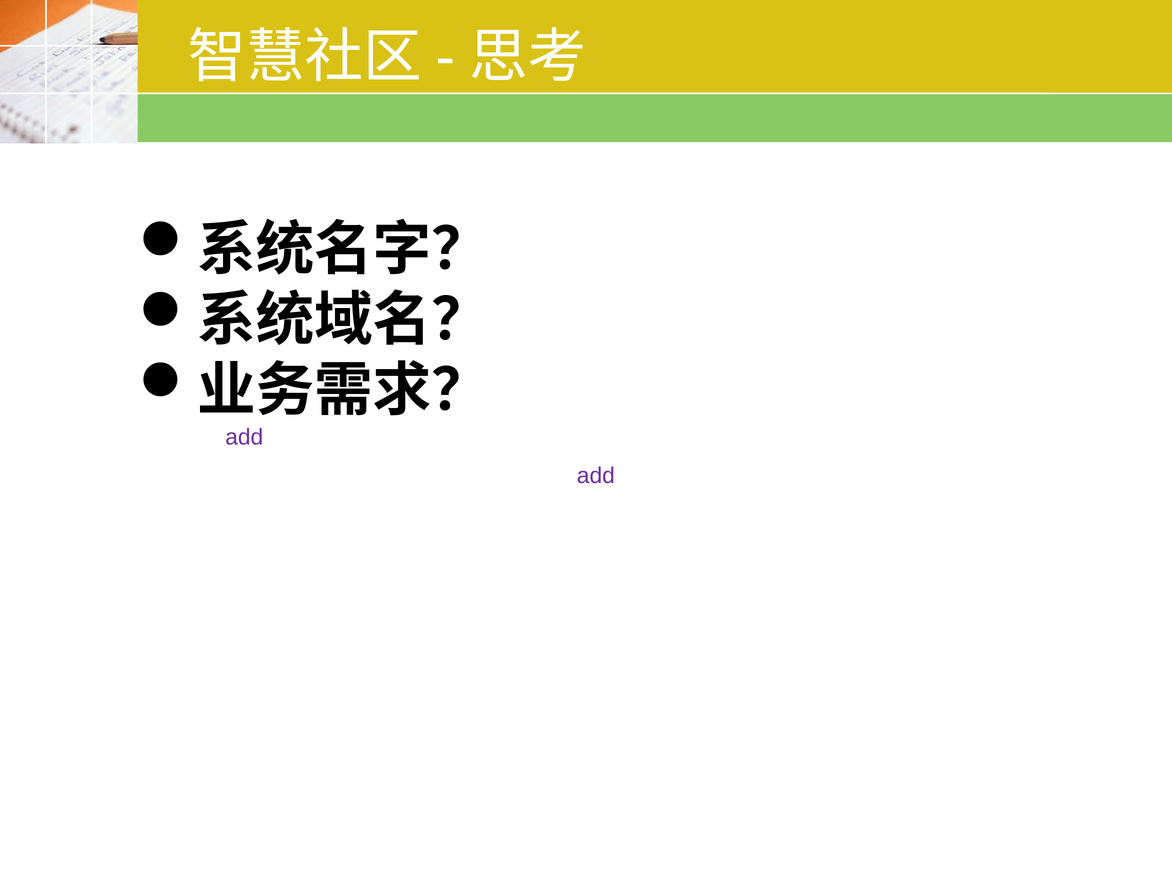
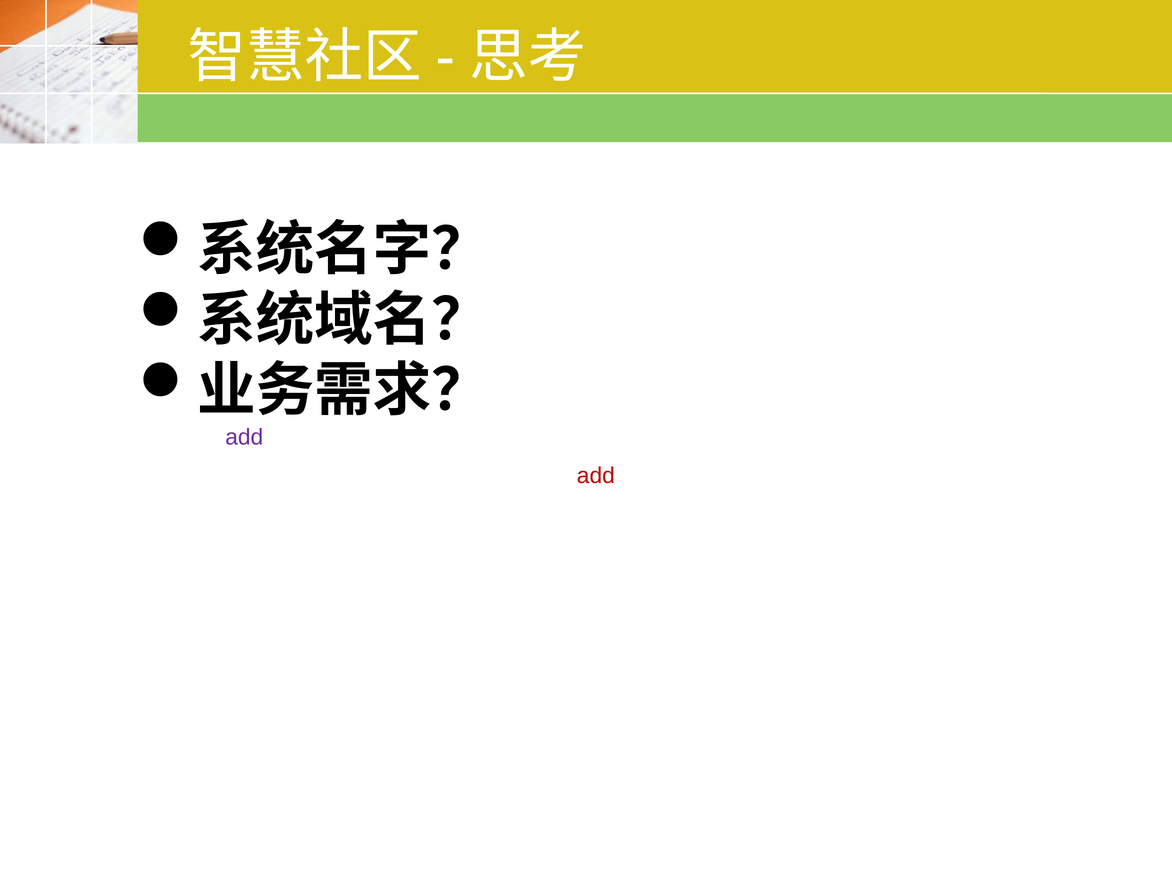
add colour: purple -> red (596, 476)
